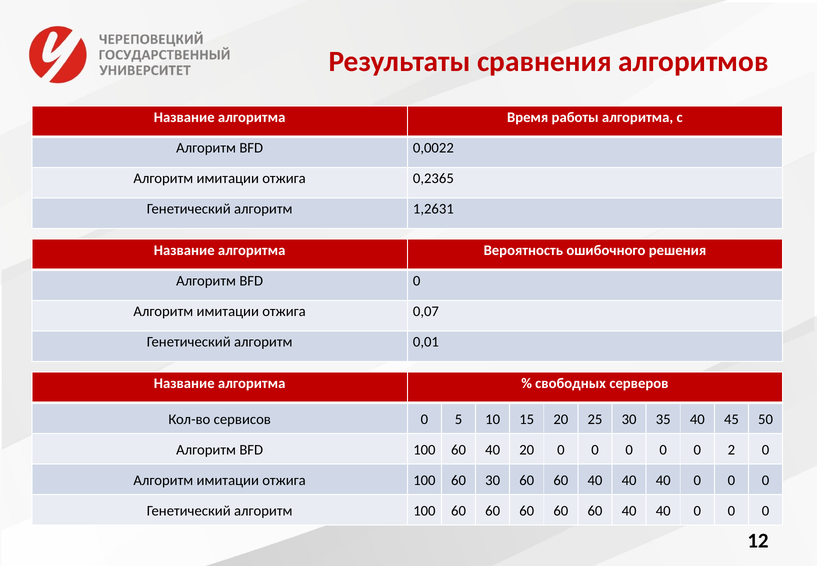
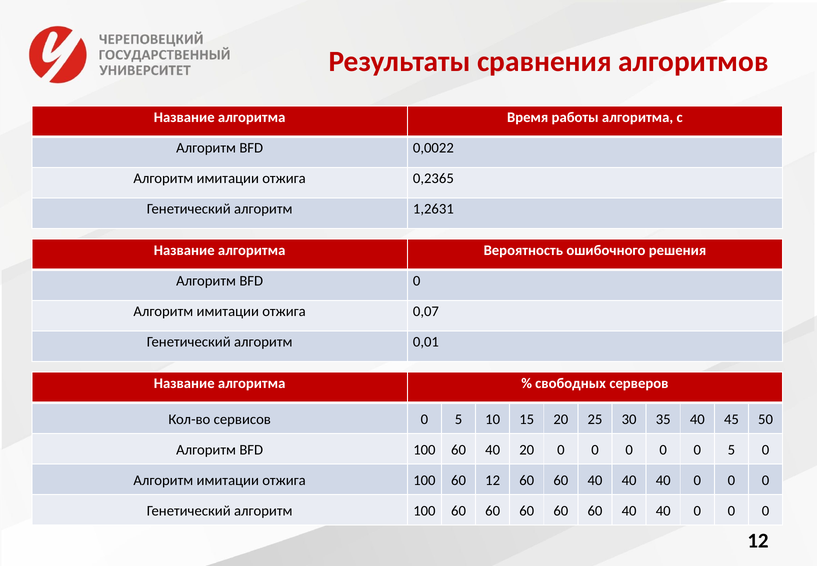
0 0 2: 2 -> 5 (731, 450)
60 30: 30 -> 12 (493, 480)
